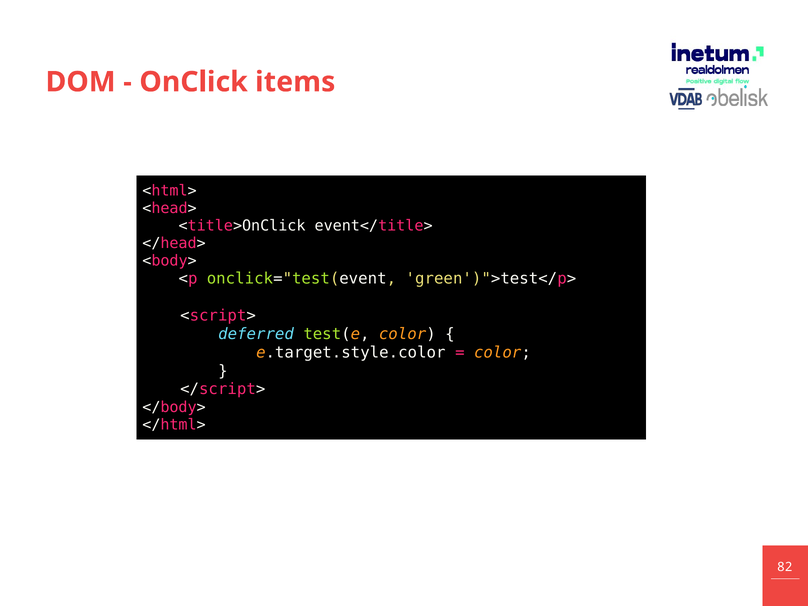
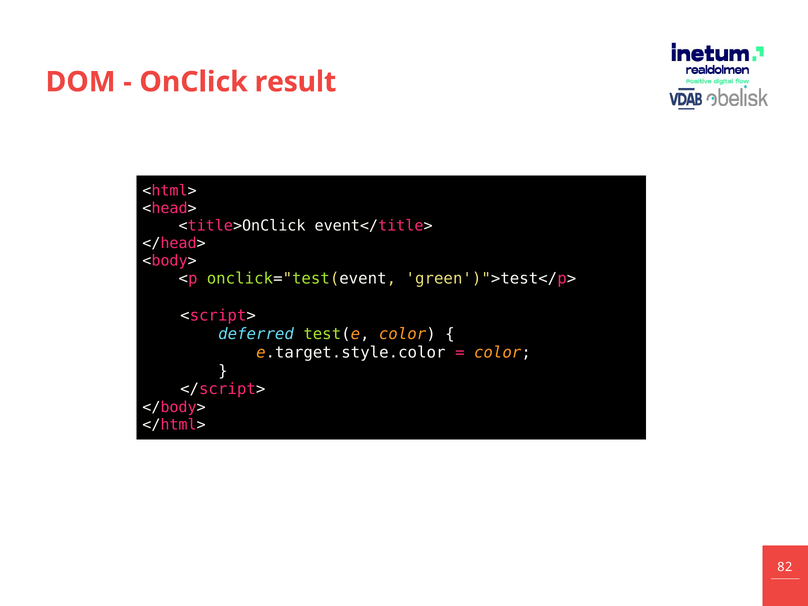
items: items -> result (295, 82)
